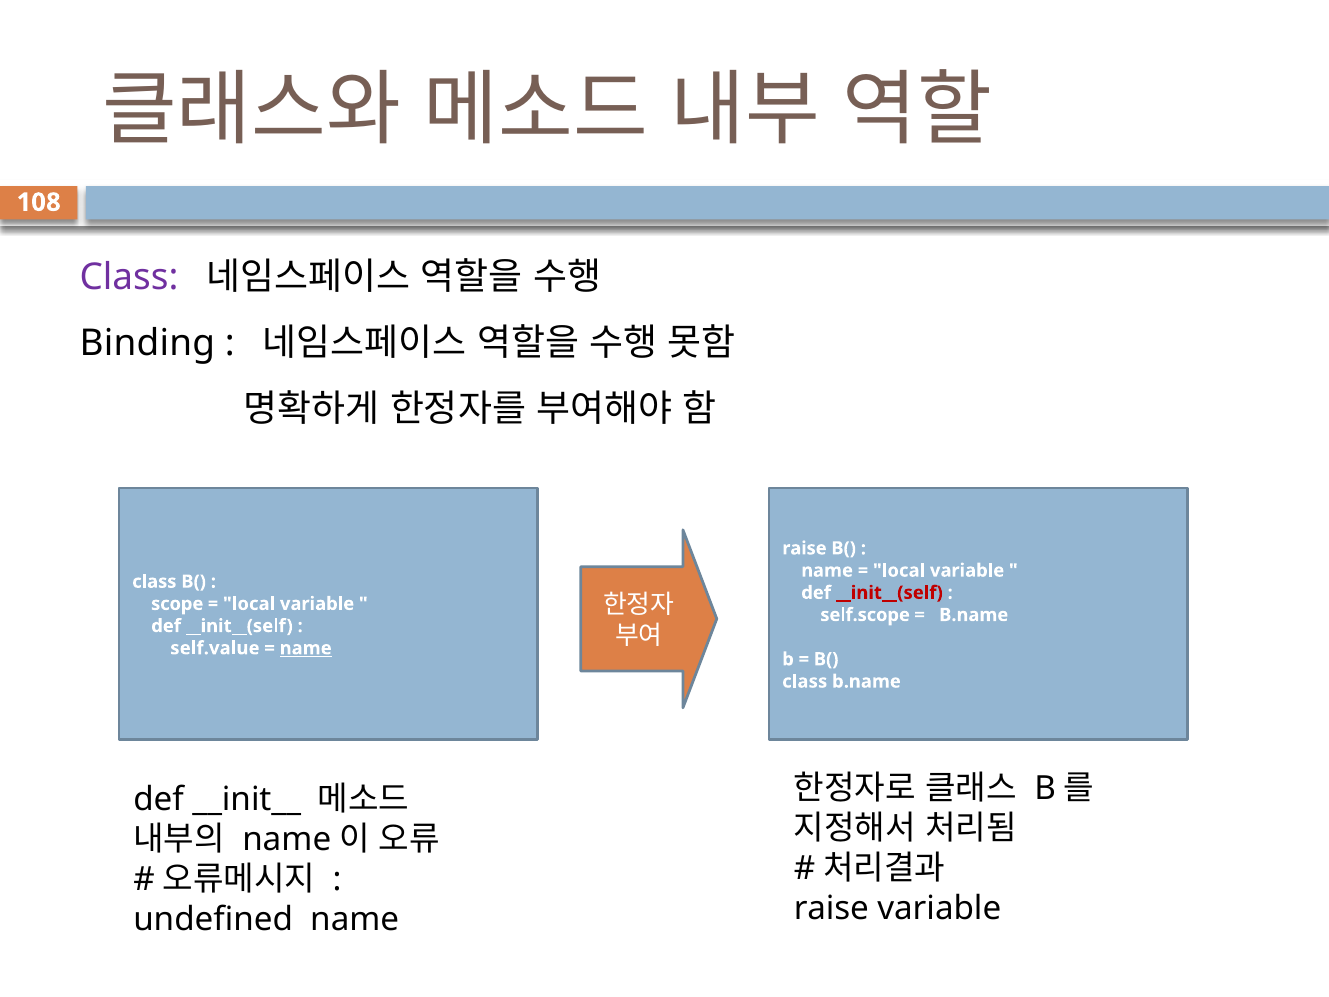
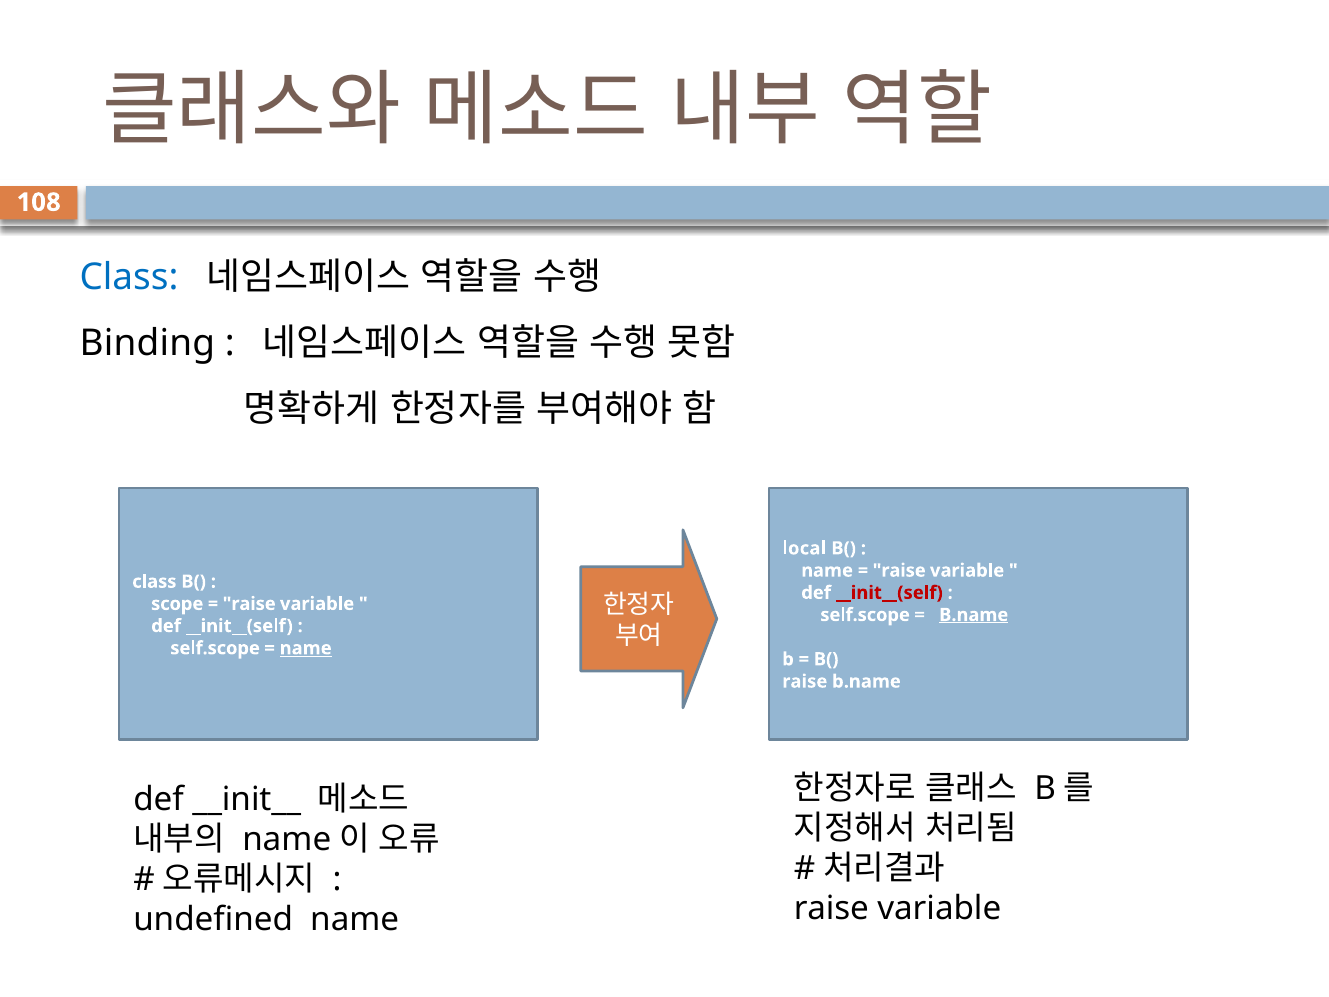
Class colour: purple -> blue (129, 277)
raise: raise -> local (804, 548)
local: local -> raise (899, 570)
local: local -> raise (249, 604)
B.name underline: none -> present (974, 615)
self.value: self.value -> self.scope (215, 648)
class: class -> raise (805, 681)
